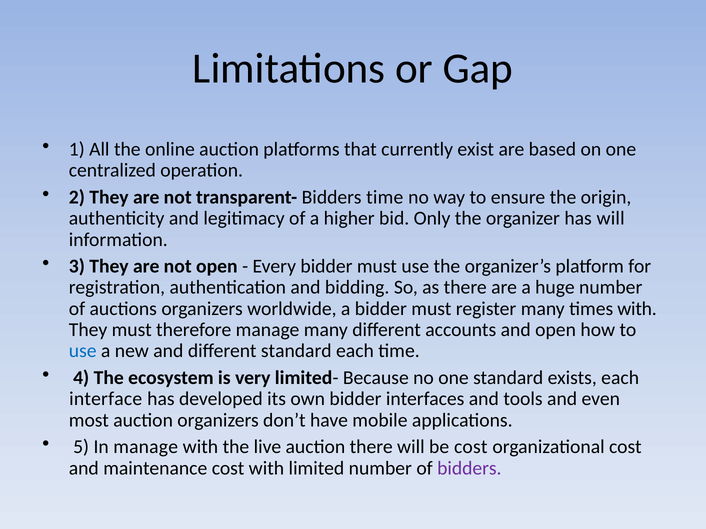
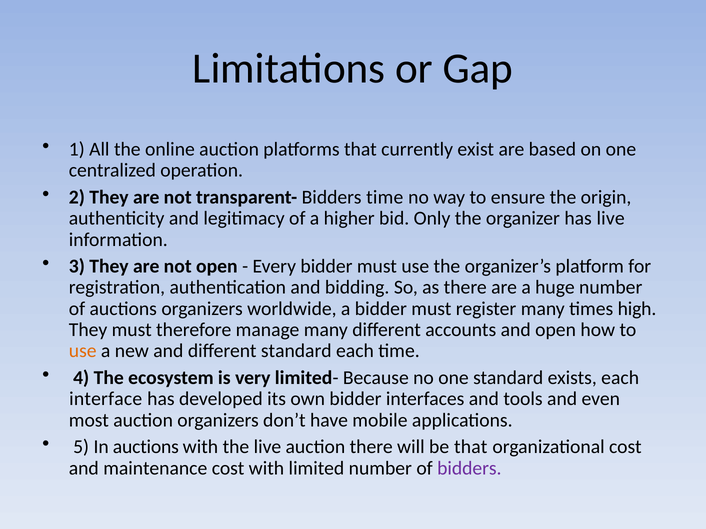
has will: will -> live (611, 219)
times with: with -> high (637, 309)
use colour: blue -> orange (83, 351)
In manage: manage -> auctions (146, 447)
be cost: cost -> that (471, 447)
